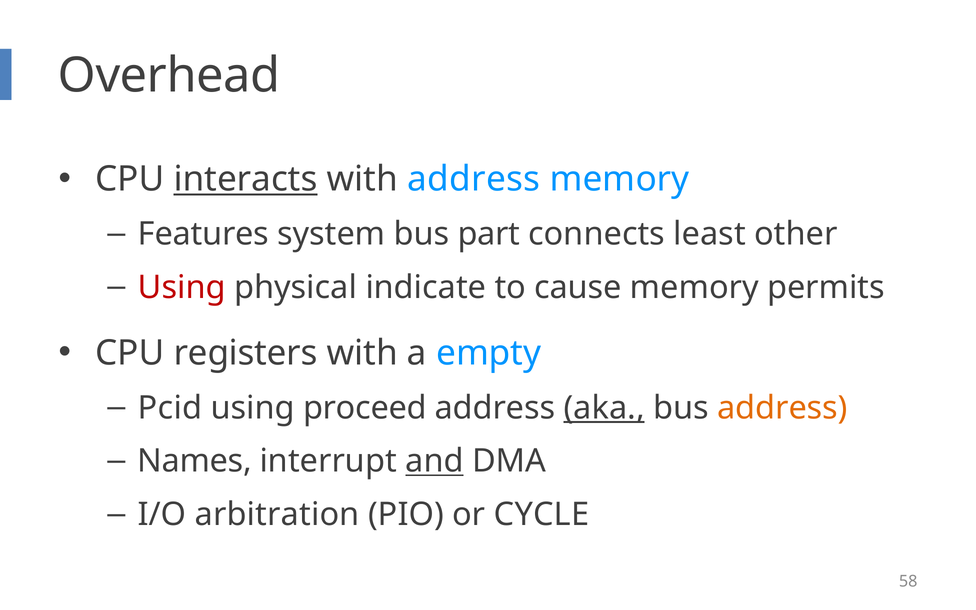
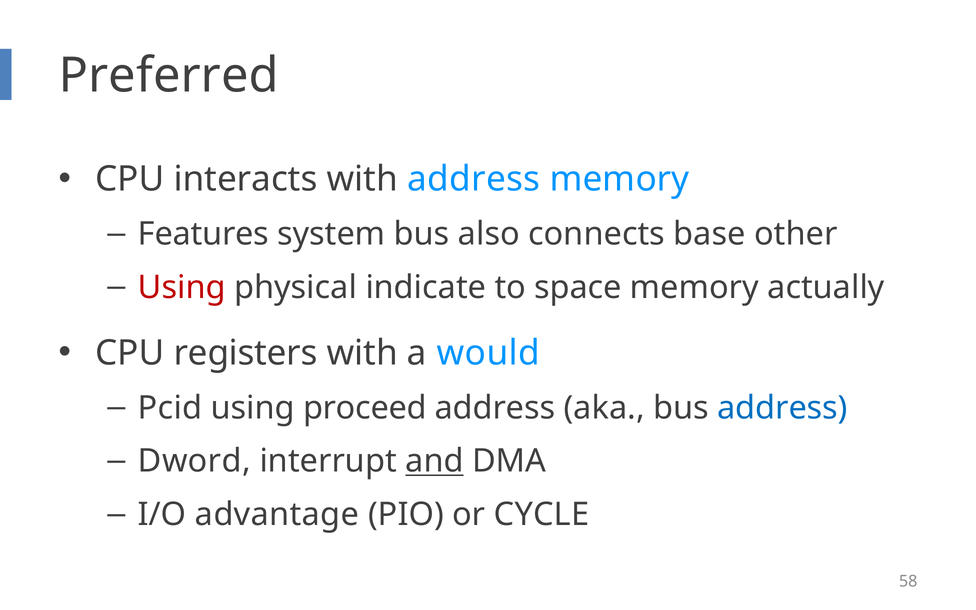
Overhead: Overhead -> Preferred (169, 76)
interacts underline: present -> none (246, 179)
part: part -> also (489, 234)
least: least -> base (710, 234)
cause: cause -> space (578, 287)
permits: permits -> actually (826, 287)
empty: empty -> would (488, 353)
aka underline: present -> none (604, 408)
address colour: orange -> blue (782, 408)
Names: Names -> Dword (194, 461)
arbitration: arbitration -> advantage (277, 515)
